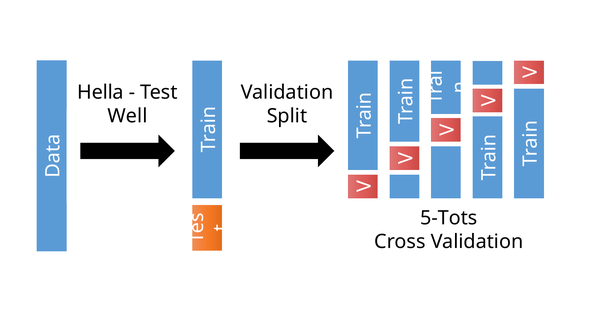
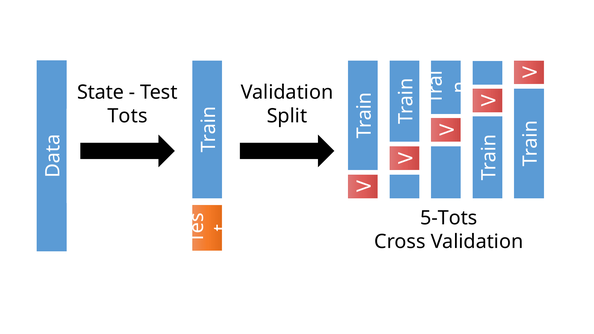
Hella: Hella -> State (101, 92)
Well: Well -> Tots (127, 116)
